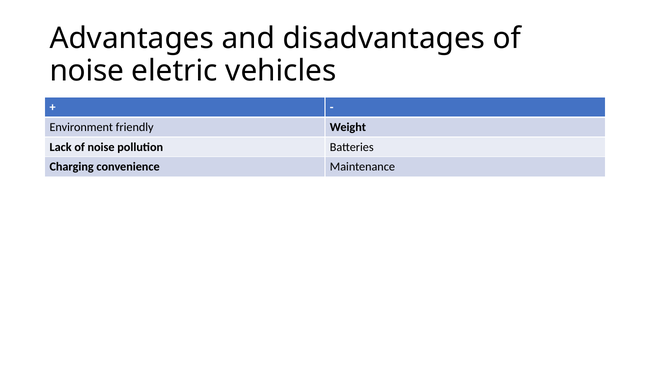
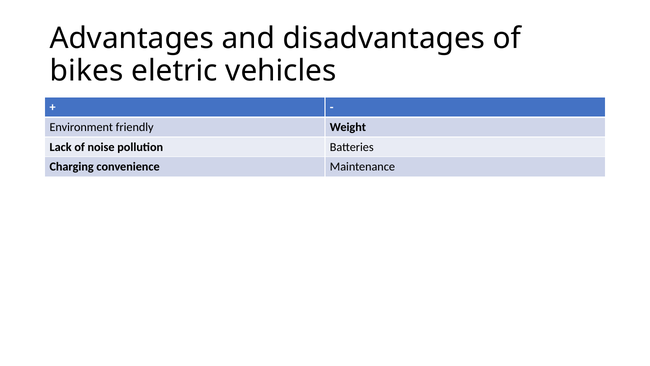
noise: noise -> bikes (87, 71)
